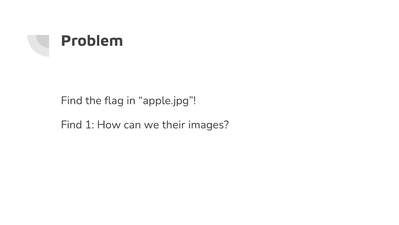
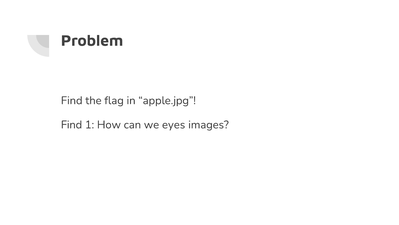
their: their -> eyes (174, 124)
